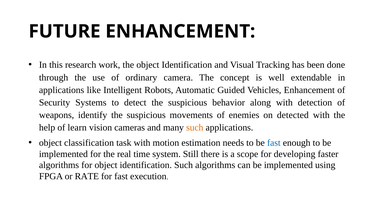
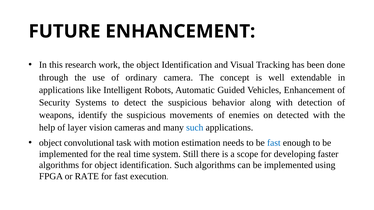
learn: learn -> layer (77, 128)
such colour: orange -> blue (195, 128)
classification: classification -> convolutional (89, 143)
